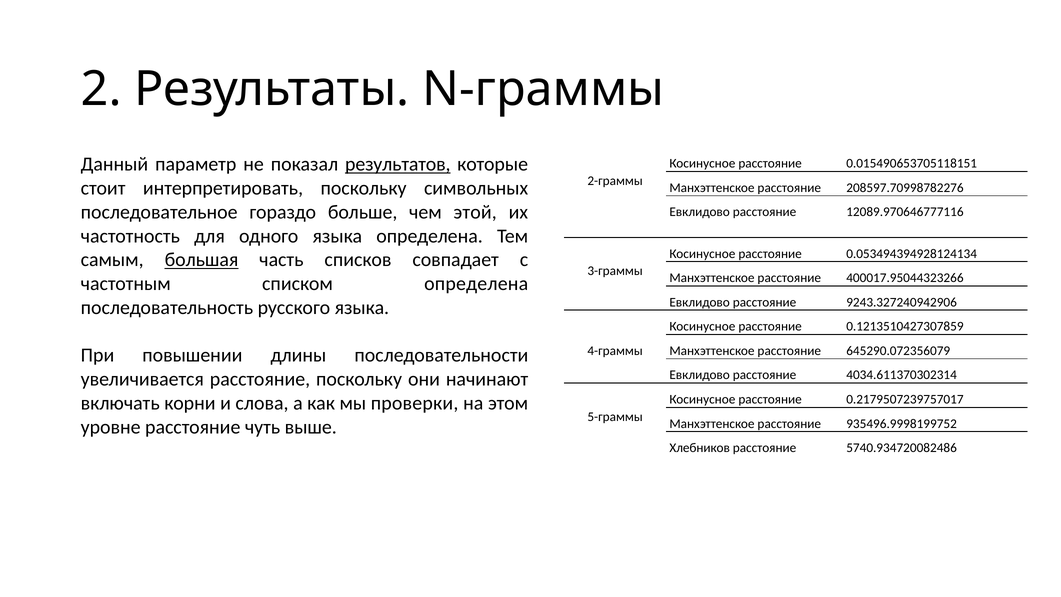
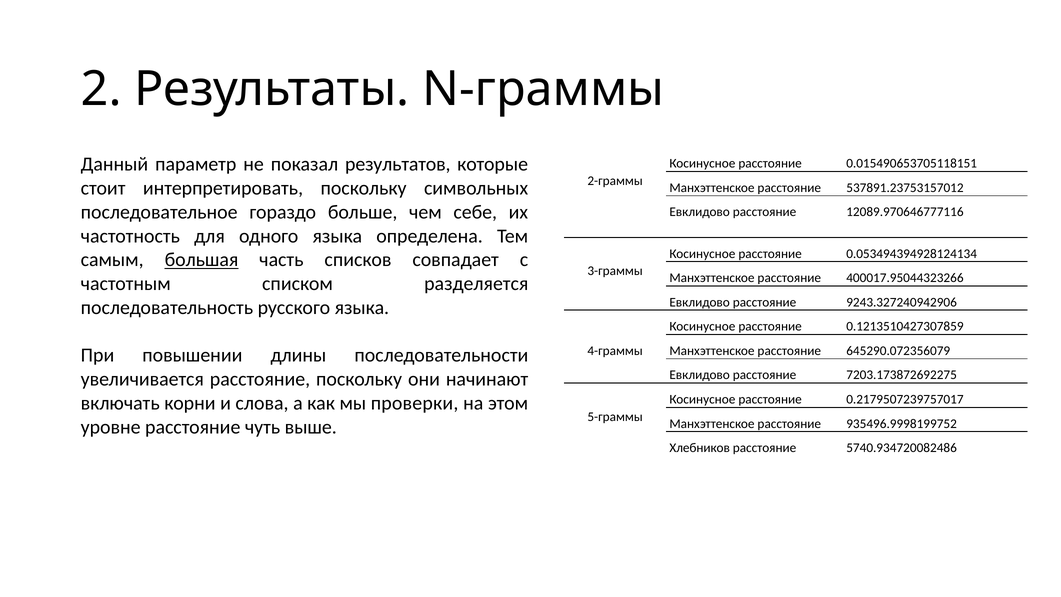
результатов underline: present -> none (398, 164)
208597.70998782276: 208597.70998782276 -> 537891.23753157012 (905, 188)
этой: этой -> себе (475, 212)
списком определена: определена -> разделяется (476, 284)
4034.611370302314: 4034.611370302314 -> 7203.173872692275 (902, 375)
